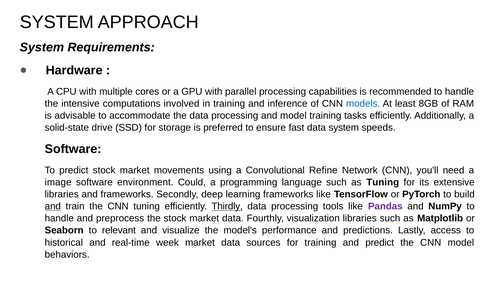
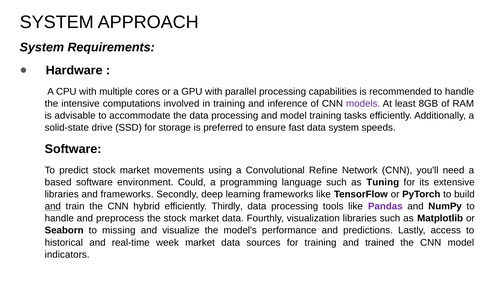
models colour: blue -> purple (363, 103)
image: image -> based (58, 182)
CNN tuning: tuning -> hybrid (147, 206)
Thirdly underline: present -> none (227, 206)
relevant: relevant -> missing (119, 230)
and predict: predict -> trained (380, 242)
behaviors: behaviors -> indicators (67, 254)
